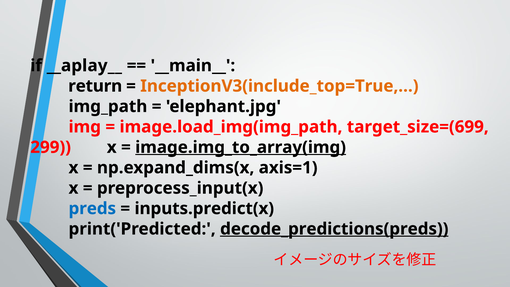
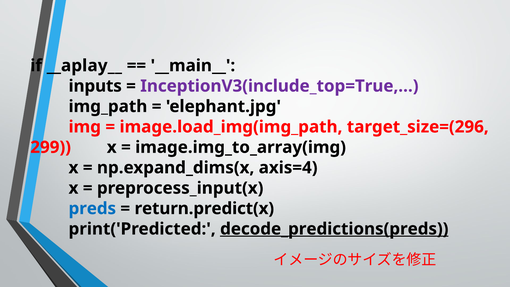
return: return -> inputs (95, 86)
InceptionV3(include_top=True,… colour: orange -> purple (279, 86)
target_size=(699: target_size=(699 -> target_size=(296 (418, 127)
image.img_to_array(img underline: present -> none (241, 147)
axis=1: axis=1 -> axis=4 (288, 168)
inputs.predict(x: inputs.predict(x -> return.predict(x (204, 208)
